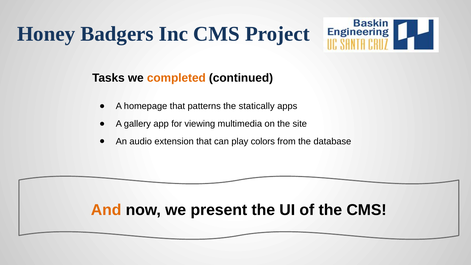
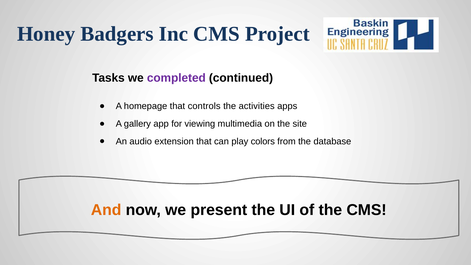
completed colour: orange -> purple (176, 78)
patterns: patterns -> controls (204, 106)
statically: statically -> activities (257, 106)
